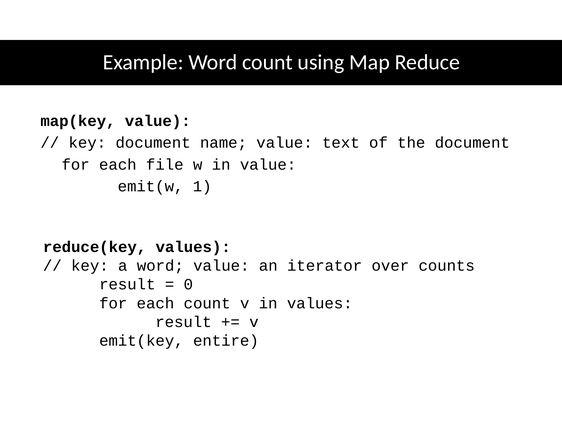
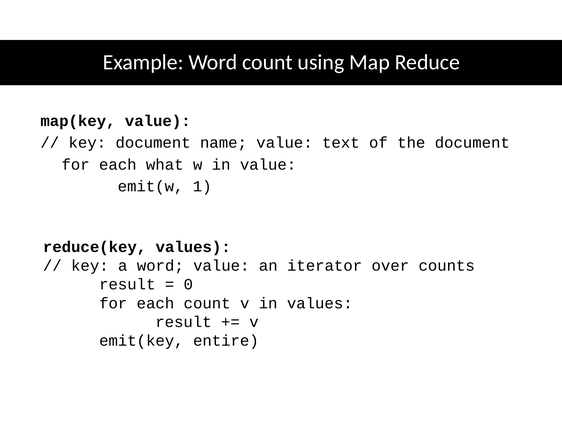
file: file -> what (165, 165)
